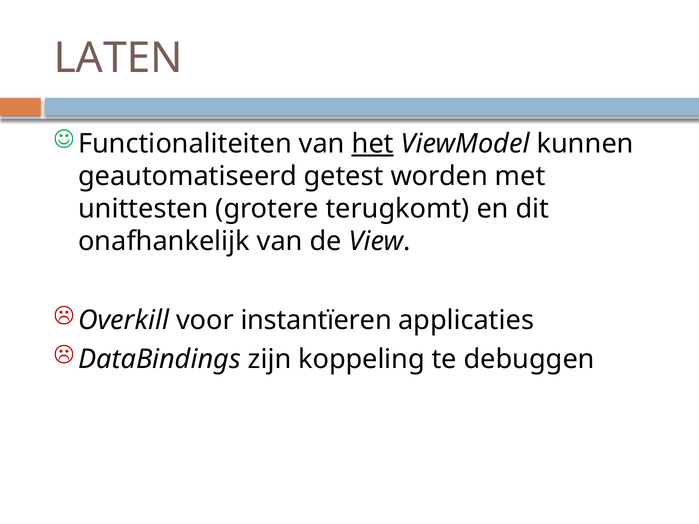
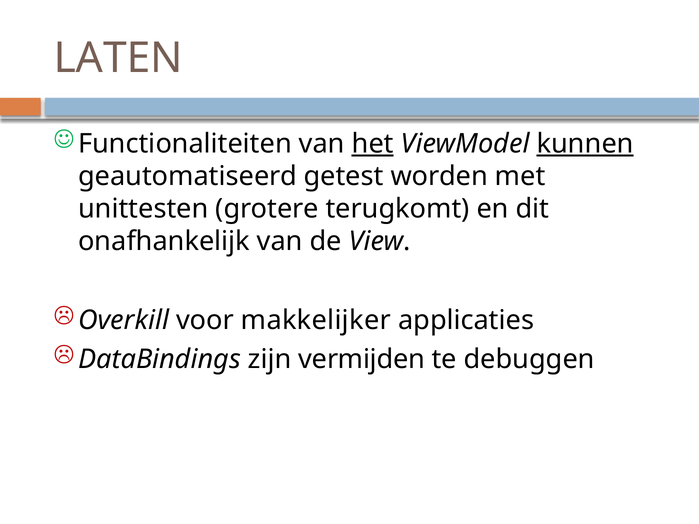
kunnen underline: none -> present (585, 144)
instantïeren: instantïeren -> makkelijker (316, 320)
koppeling: koppeling -> vermijden (362, 360)
